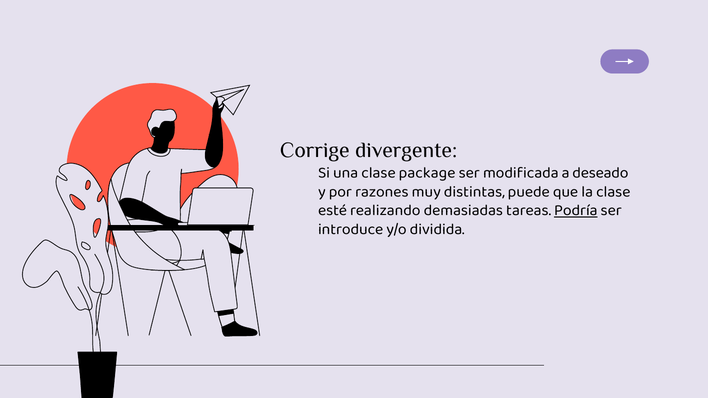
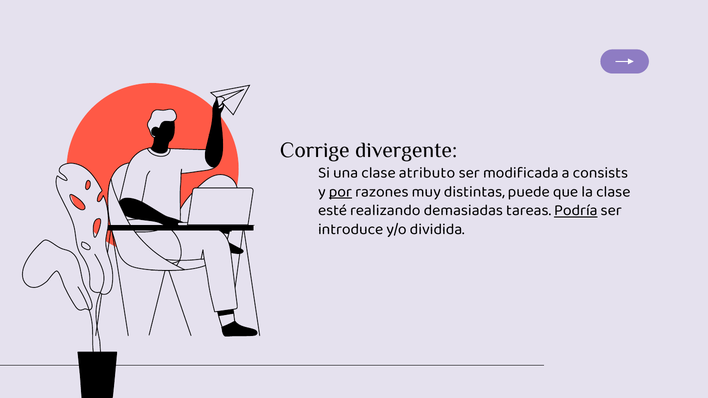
package: package -> atributo (427, 173)
deseado: deseado -> consists (600, 173)
por underline: none -> present (340, 192)
